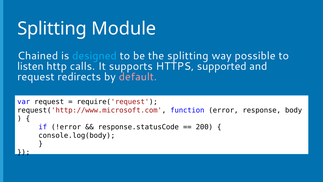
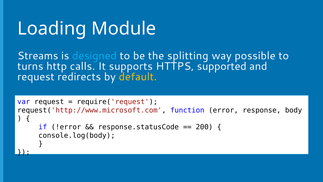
Splitting: Splitting -> Loading (52, 28)
Chained: Chained -> Streams (38, 56)
listen: listen -> turns (30, 66)
default colour: pink -> yellow (138, 77)
